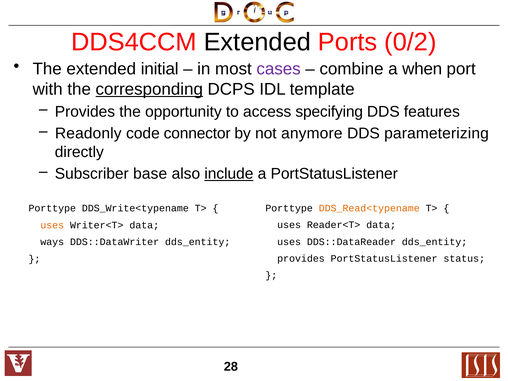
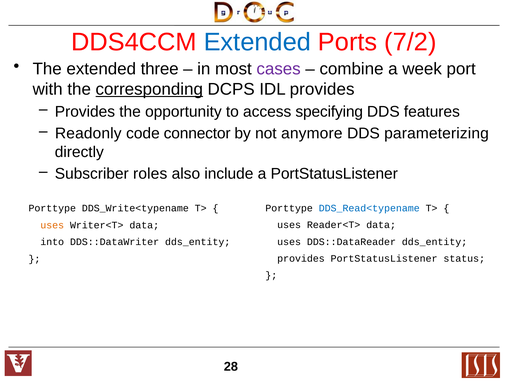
Extended colour: black -> blue (257, 42)
0/2: 0/2 -> 7/2 (410, 42)
initial: initial -> three (160, 69)
when: when -> week (422, 69)
IDL template: template -> provides (322, 89)
base: base -> roles (150, 174)
include underline: present -> none (229, 174)
DDS_Read<typename colour: orange -> blue (369, 208)
ways: ways -> into (52, 242)
